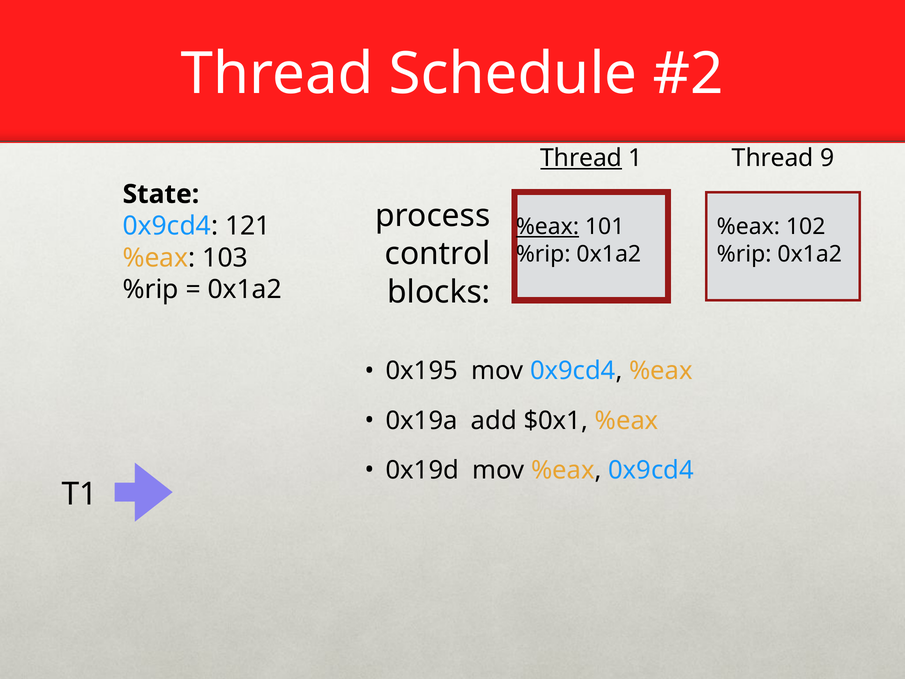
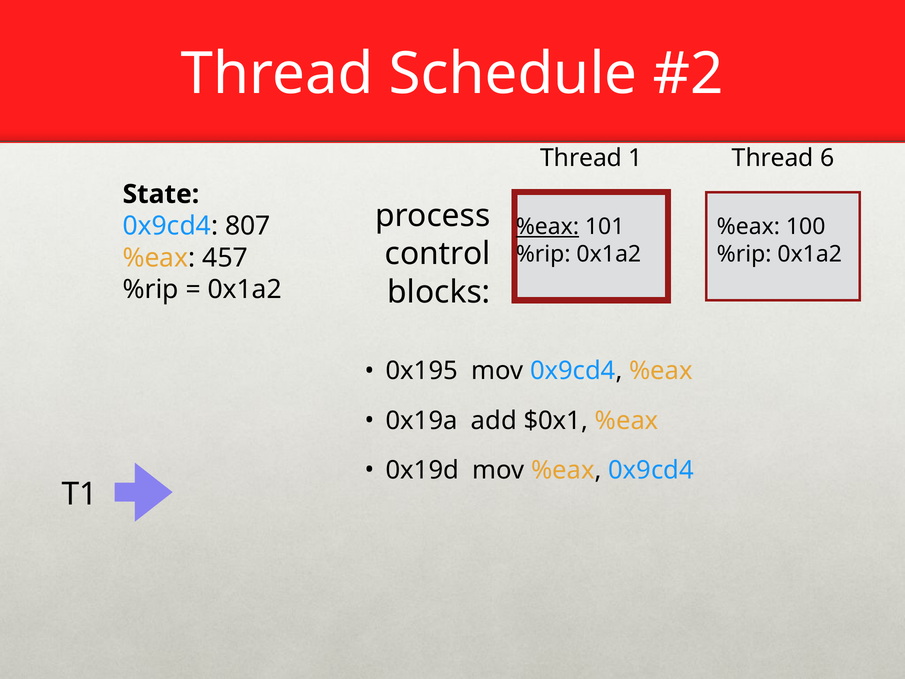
Thread underline: present -> none (581, 158)
9: 9 -> 6 (827, 158)
121: 121 -> 807 (248, 226)
102: 102 -> 100 (806, 227)
103: 103 -> 457 (225, 258)
